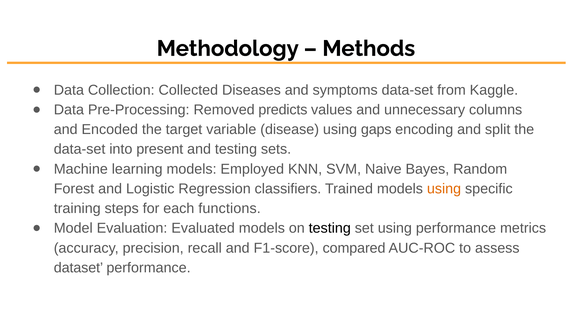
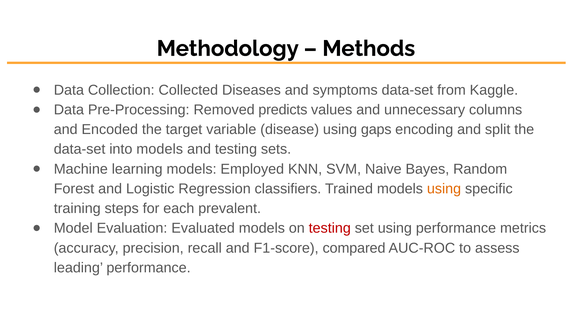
into present: present -> models (160, 149)
functions: functions -> prevalent (230, 208)
testing colour: black -> red (330, 228)
dataset: dataset -> leading (78, 267)
